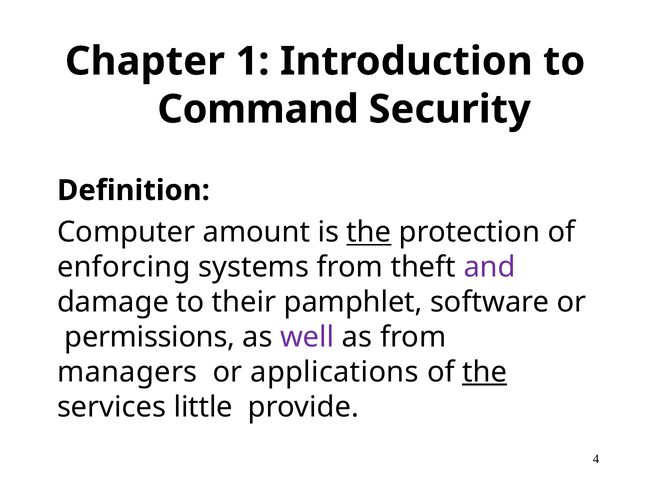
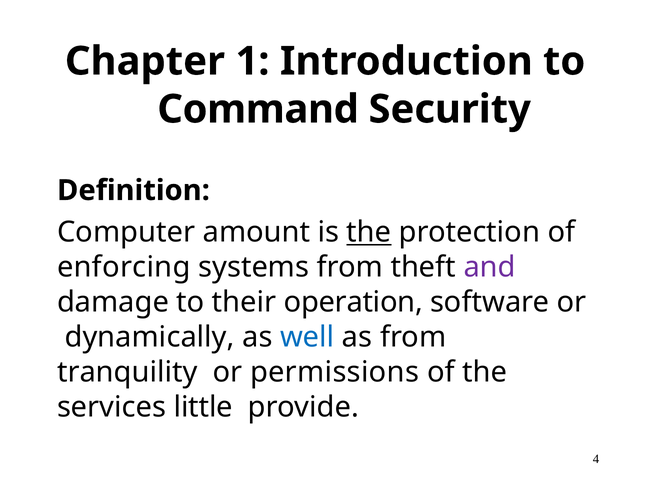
pamphlet: pamphlet -> operation (353, 302)
permissions: permissions -> dynamically (150, 337)
well colour: purple -> blue (307, 337)
managers: managers -> tranquility (127, 372)
applications: applications -> permissions (335, 372)
the underline: present -> none (485, 372)
